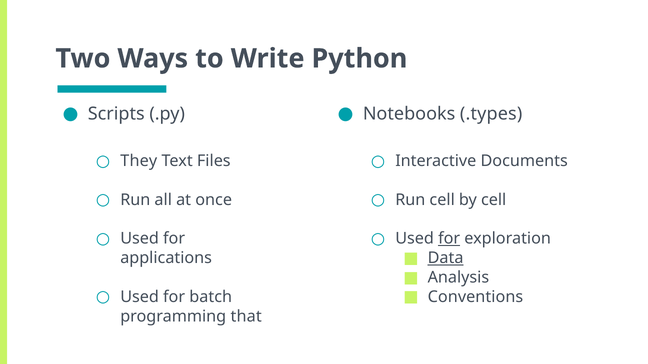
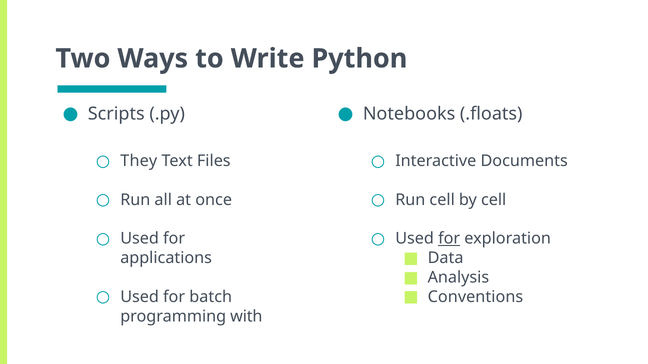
.types: .types -> .floats (491, 114)
Data underline: present -> none (446, 258)
that: that -> with (246, 317)
